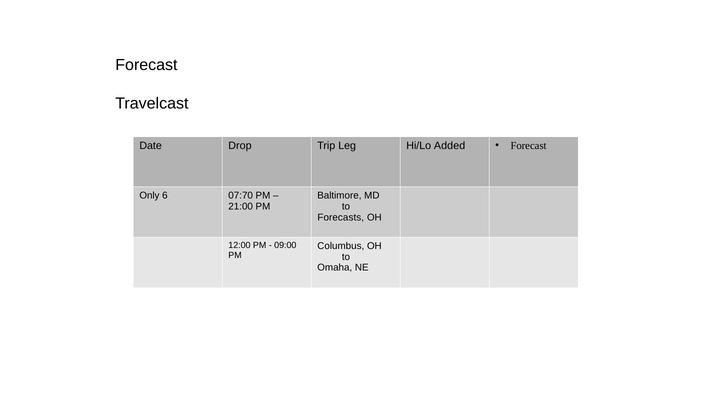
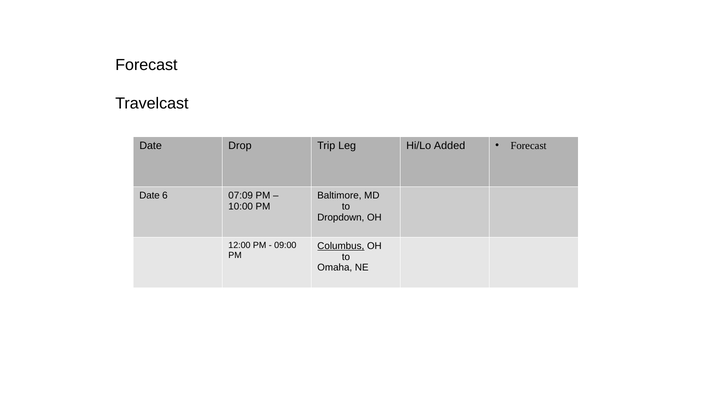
Only: Only -> Date (150, 196)
07:70: 07:70 -> 07:09 (241, 196)
21:00: 21:00 -> 10:00 (241, 207)
Forecasts: Forecasts -> Dropdown (341, 218)
Columbus underline: none -> present (341, 246)
